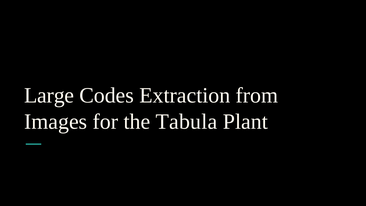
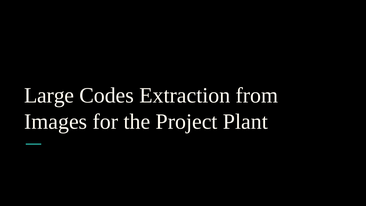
Tabula: Tabula -> Project (187, 121)
